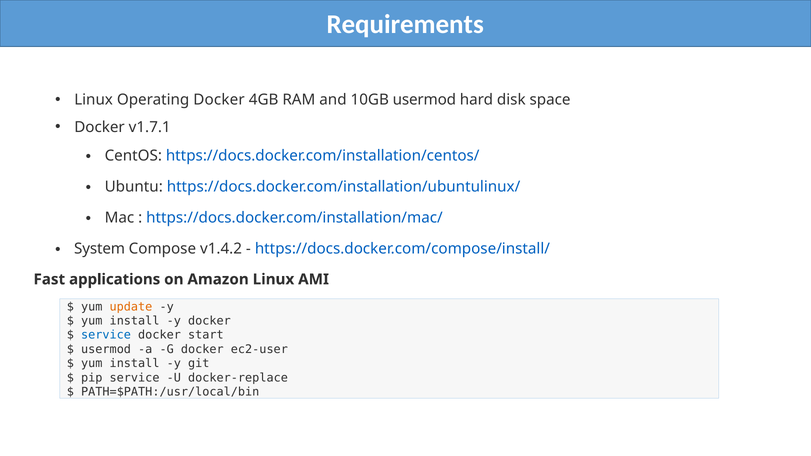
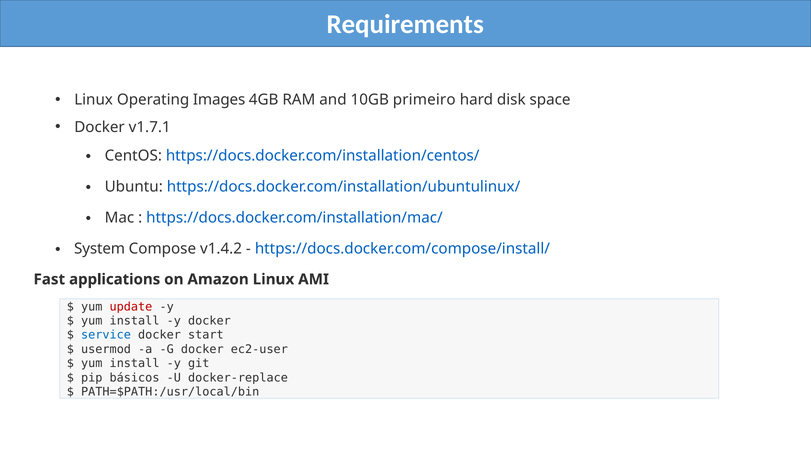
Operating Docker: Docker -> Images (219, 100)
10GB usermod: usermod -> primeiro (424, 100)
update colour: orange -> red (131, 307)
pip service: service -> básicos (135, 378)
